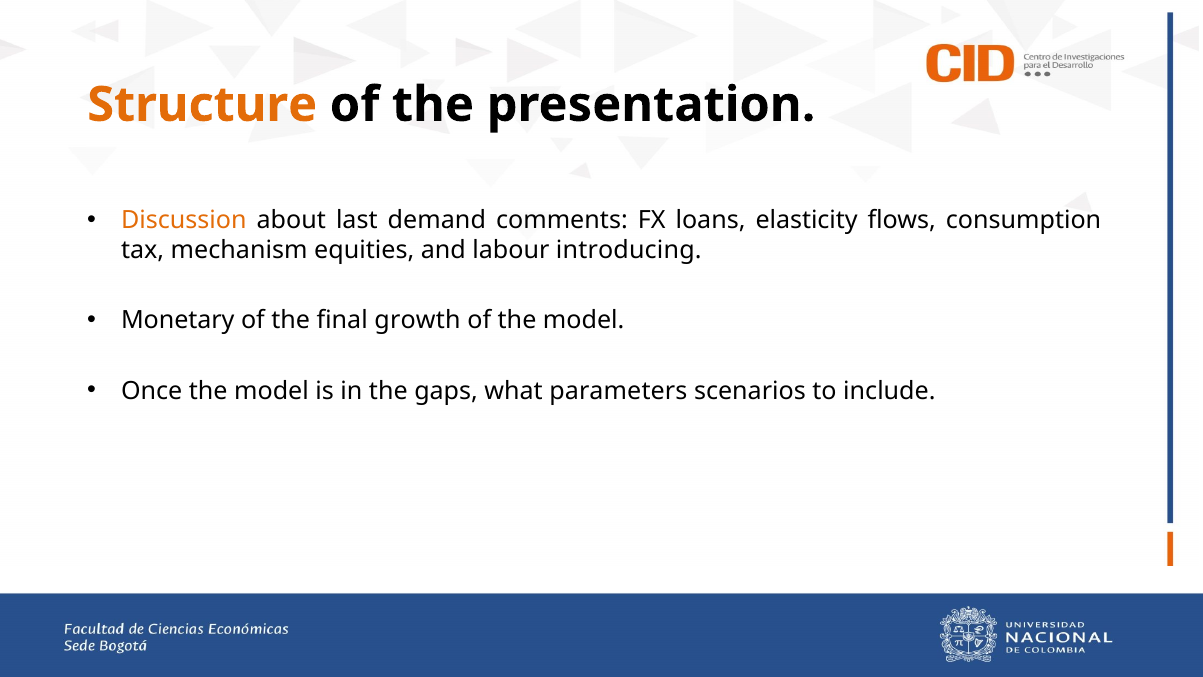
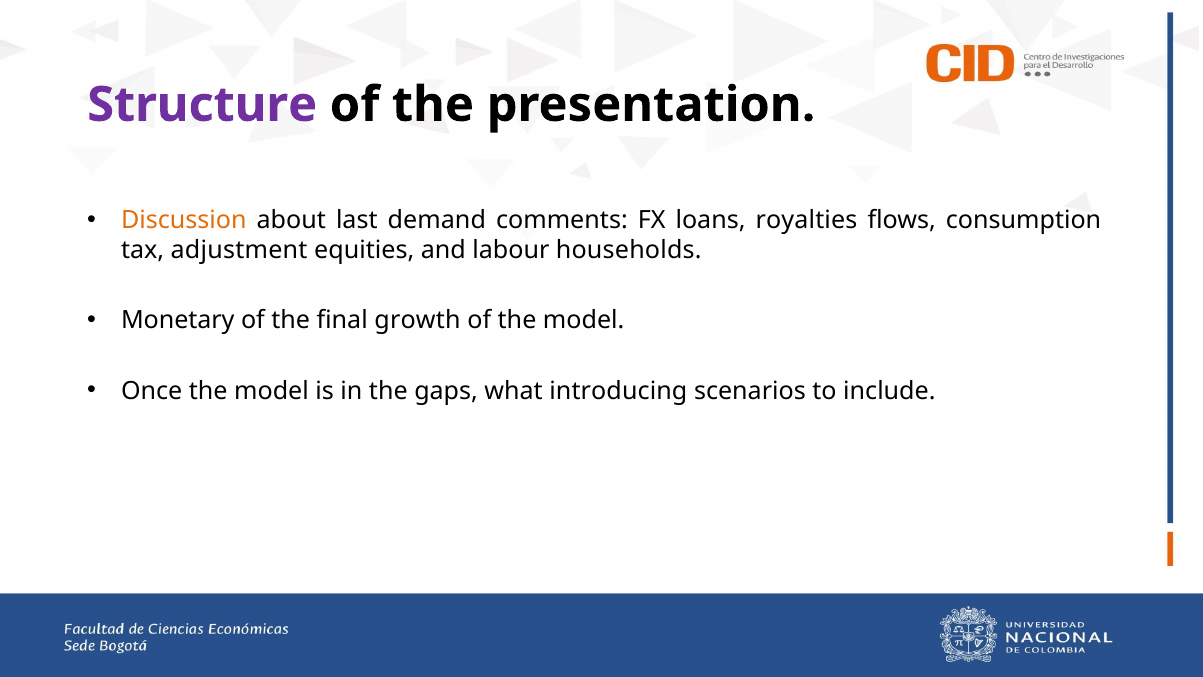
Structure colour: orange -> purple (202, 105)
elasticity: elasticity -> royalties (806, 220)
mechanism: mechanism -> adjustment (239, 250)
introducing: introducing -> households (629, 250)
parameters: parameters -> introducing (618, 391)
